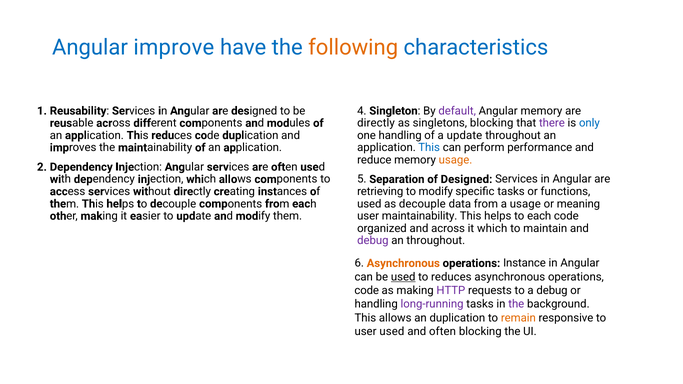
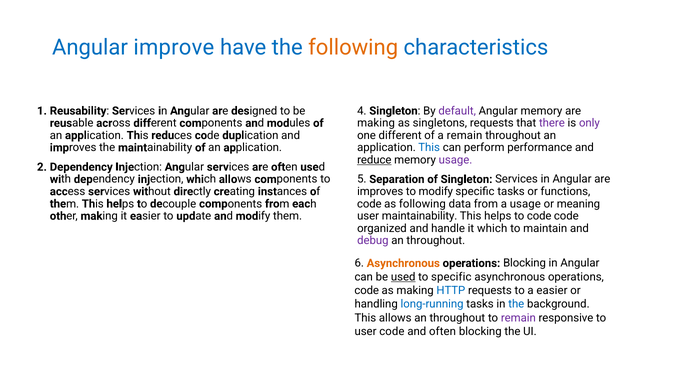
directly: directly -> making (376, 123)
singletons blocking: blocking -> requests (492, 123)
only colour: blue -> purple (589, 123)
one handling: handling -> different (400, 135)
a update: update -> remain (464, 135)
reduce underline: none -> present (374, 160)
usage colour: orange -> purple (456, 160)
of Designed: Designed -> Singleton (467, 179)
retrieving: retrieving -> improves (380, 192)
used: used -> code (369, 204)
as decouple: decouple -> following (422, 204)
to each: each -> code (539, 216)
and across: across -> handle (448, 228)
operations Instance: Instance -> Blocking (525, 263)
to reduces: reduces -> specific (451, 277)
HTTP colour: purple -> blue (451, 291)
a debug: debug -> easier (552, 291)
long-running colour: purple -> blue (432, 304)
the colour: purple -> blue (516, 304)
allows an duplication: duplication -> throughout (457, 318)
remain colour: orange -> purple (518, 318)
user used: used -> code (392, 332)
